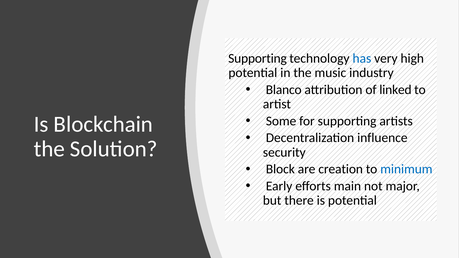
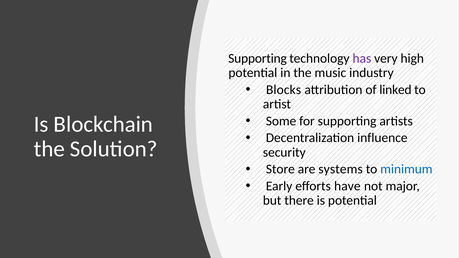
has colour: blue -> purple (362, 59)
Blanco: Blanco -> Blocks (284, 90)
Block: Block -> Store (280, 169)
creation: creation -> systems (341, 169)
main: main -> have (347, 186)
